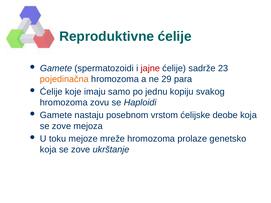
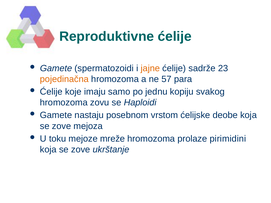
jajne colour: red -> orange (150, 68)
29: 29 -> 57 (167, 79)
genetsko: genetsko -> pirimidini (228, 139)
